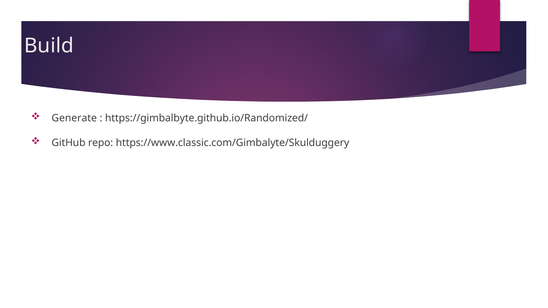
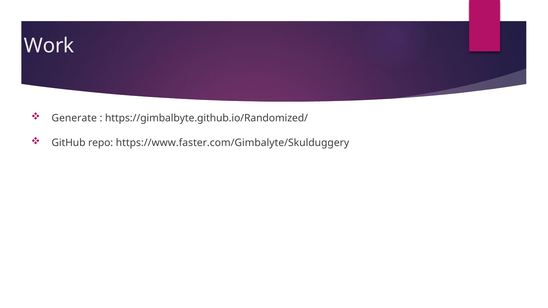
Build: Build -> Work (49, 46)
https://www.classic.com/Gimbalyte/Skulduggery: https://www.classic.com/Gimbalyte/Skulduggery -> https://www.faster.com/Gimbalyte/Skulduggery (233, 143)
